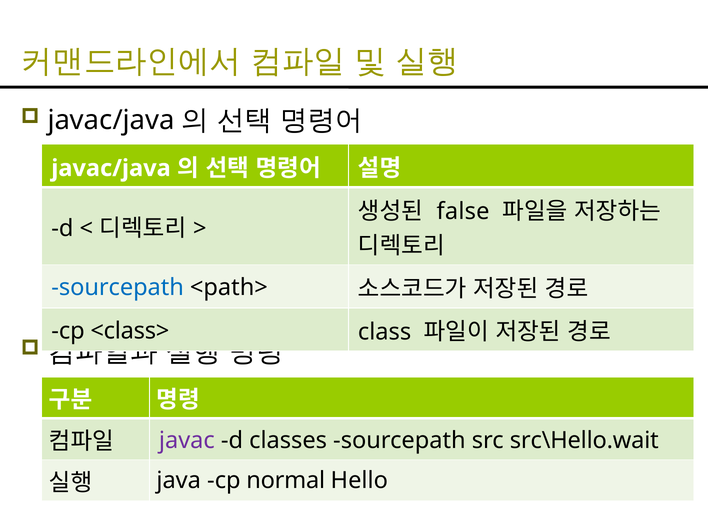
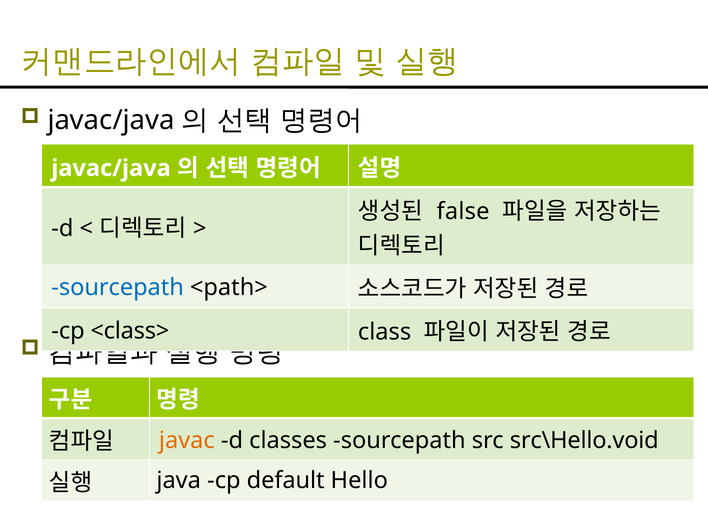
javac colour: purple -> orange (187, 440)
src\Hello.wait: src\Hello.wait -> src\Hello.void (584, 440)
normal: normal -> default (286, 481)
